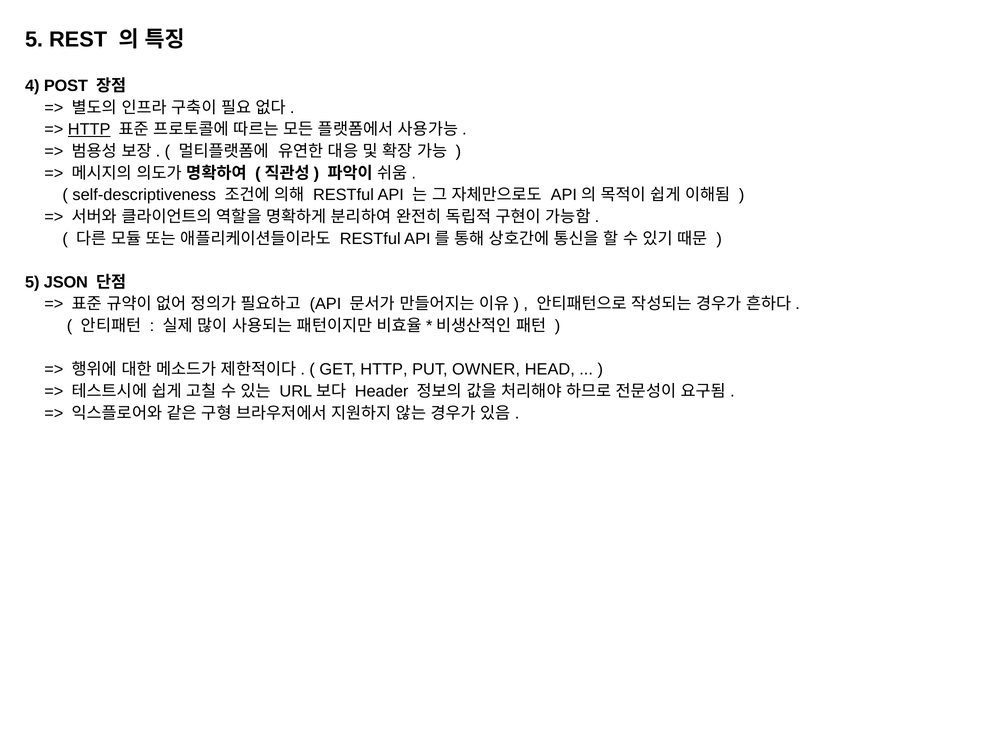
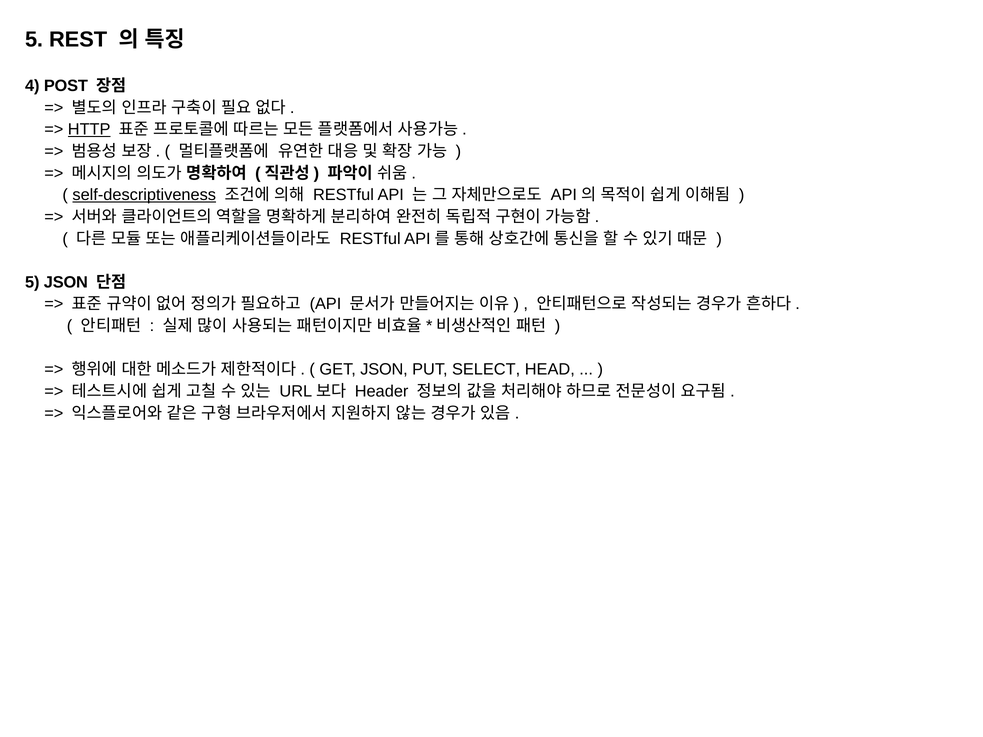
self-descriptiveness underline: none -> present (144, 195)
GET HTTP: HTTP -> JSON (384, 370)
OWNER: OWNER -> SELECT (486, 370)
